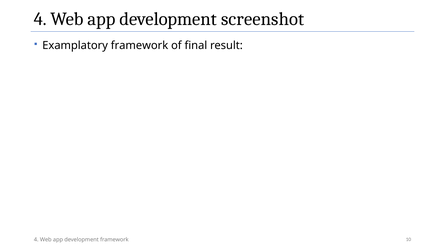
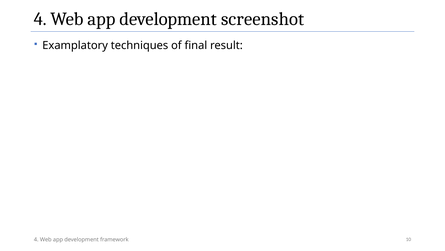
Examplatory framework: framework -> techniques (140, 45)
